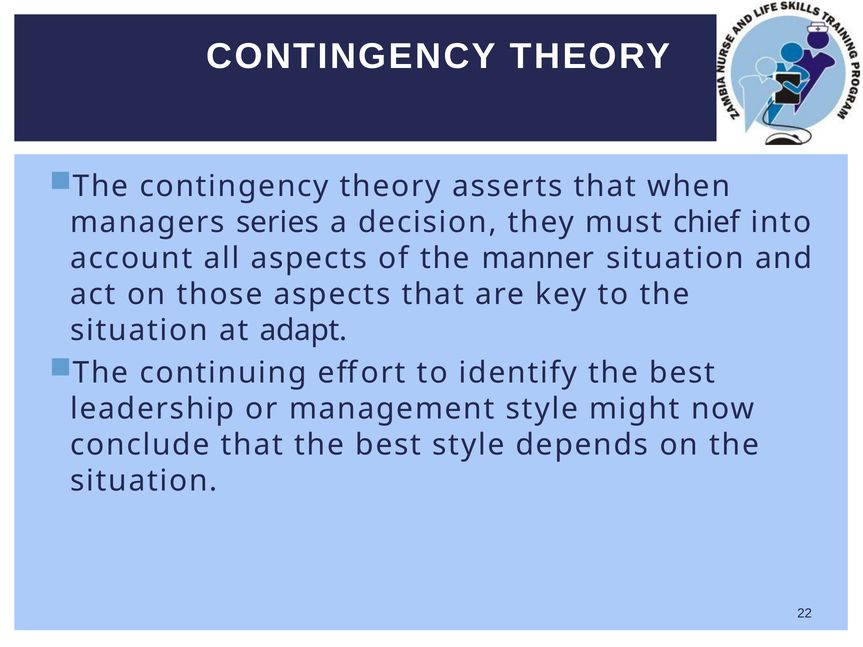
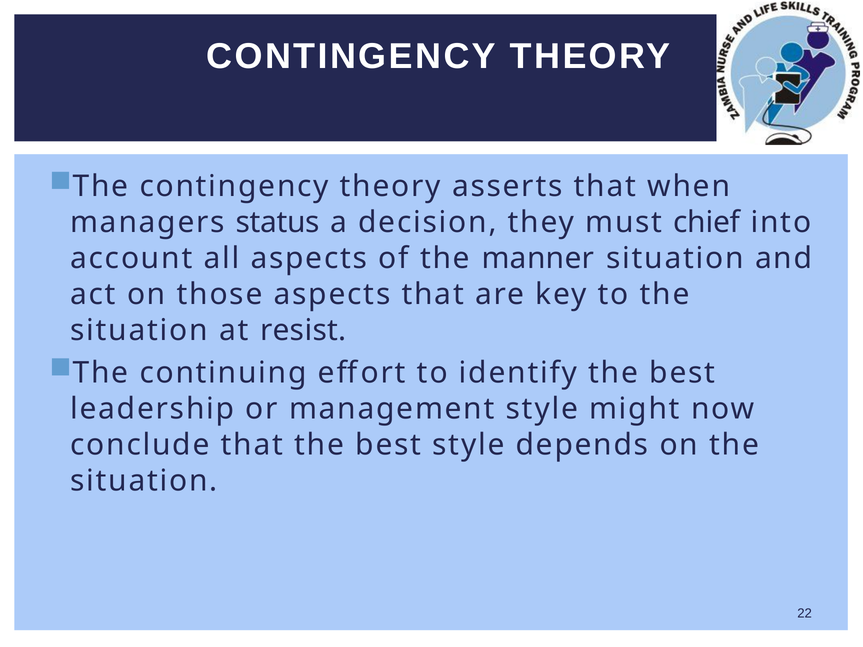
series: series -> status (278, 223)
adapt: adapt -> resist (303, 330)
